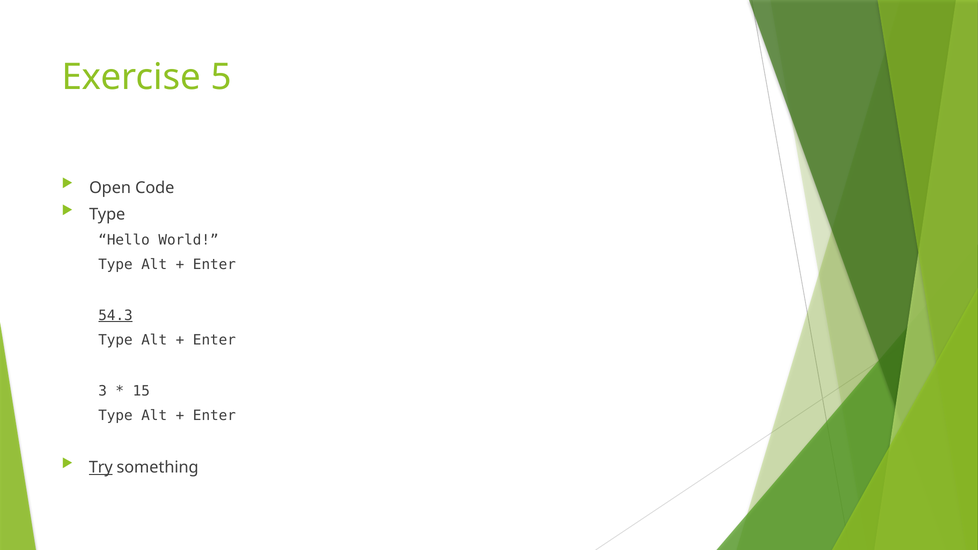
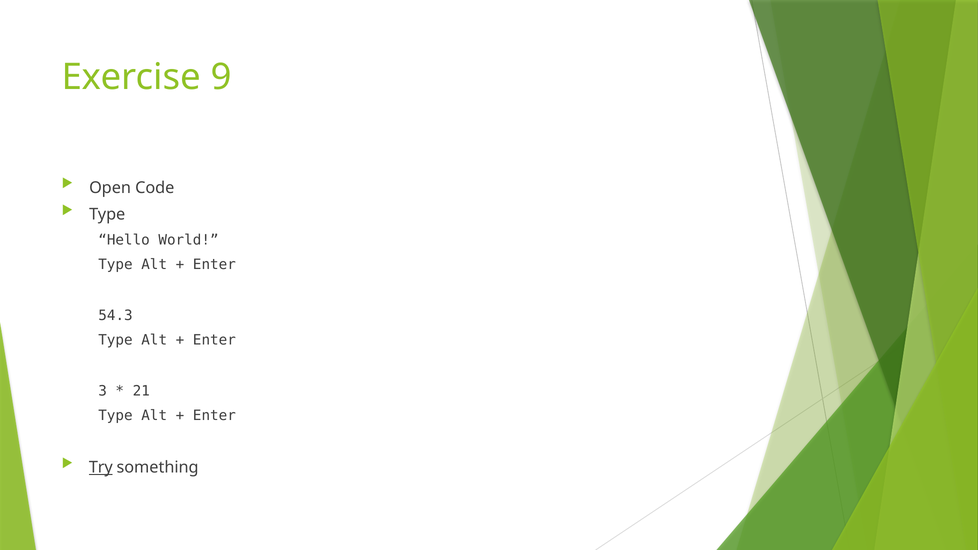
5: 5 -> 9 (221, 77)
54.3 underline: present -> none (116, 315)
15: 15 -> 21 (141, 391)
